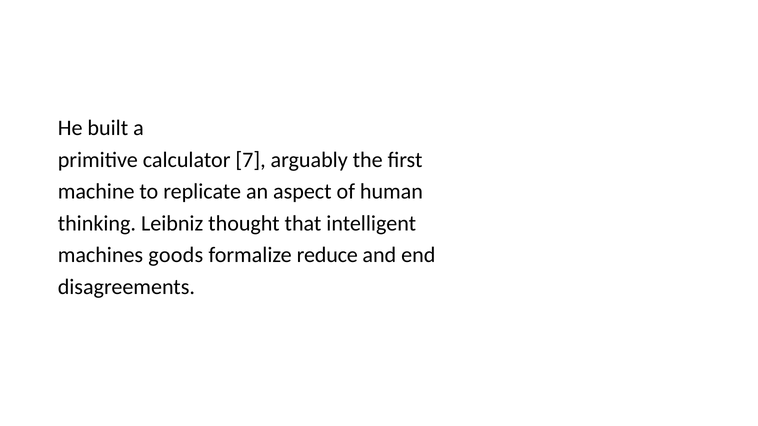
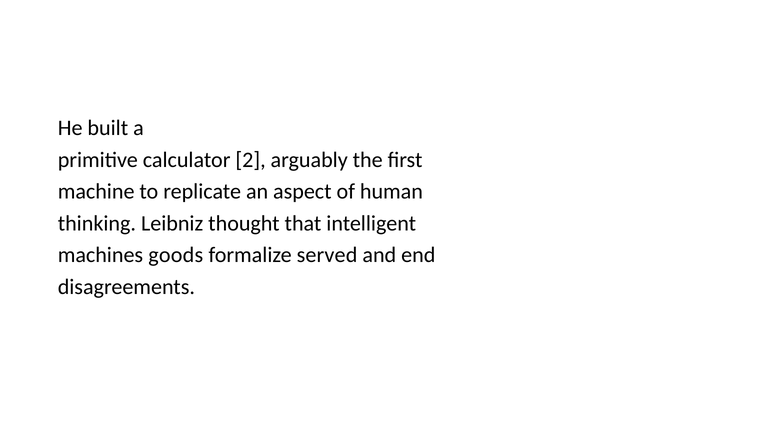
7: 7 -> 2 (251, 160)
reduce: reduce -> served (327, 255)
